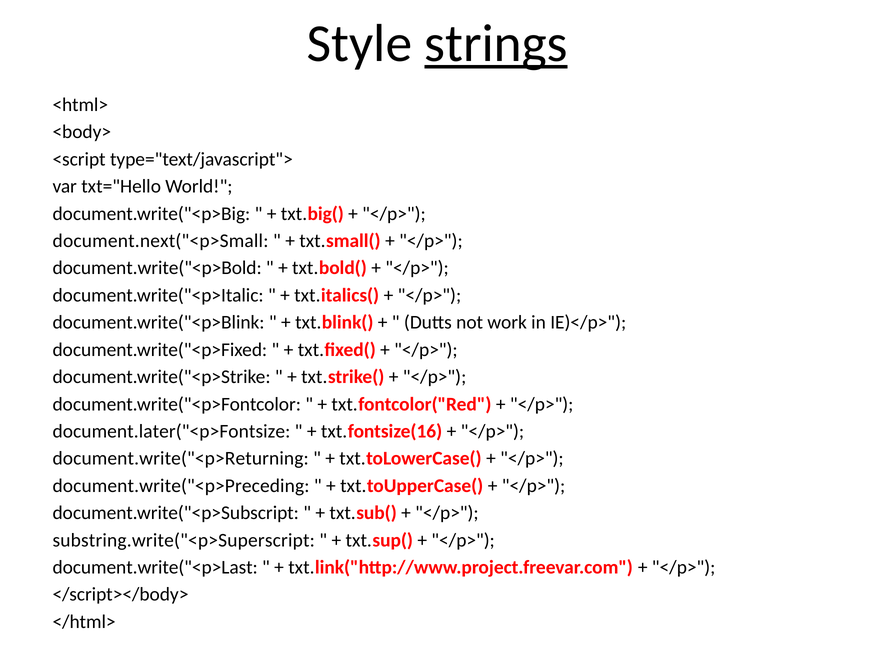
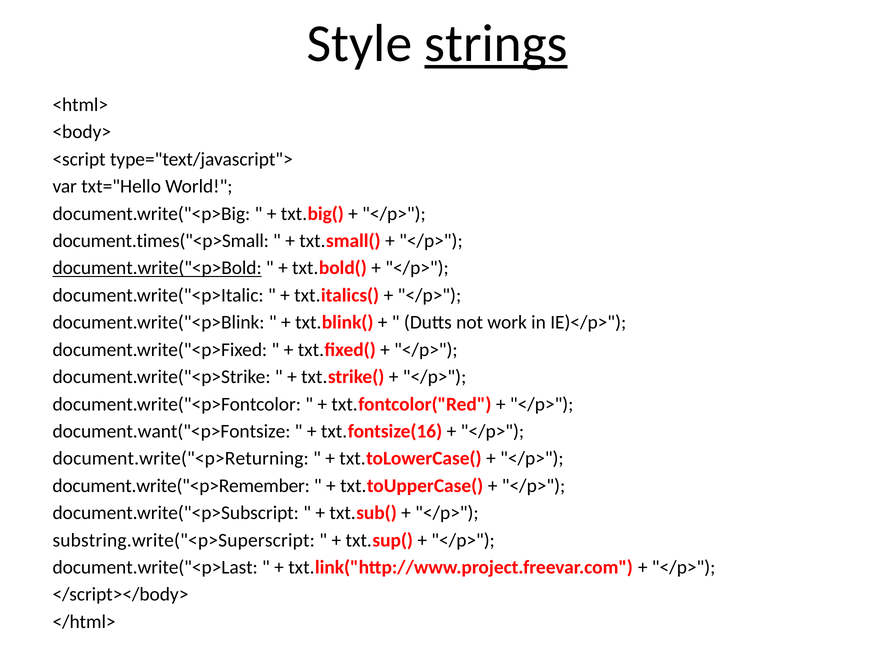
document.next("<p>Small: document.next("<p>Small -> document.times("<p>Small (161, 241)
document.write("<p>Bold underline: none -> present (157, 268)
document.later("<p>Fontsize: document.later("<p>Fontsize -> document.want("<p>Fontsize (172, 431)
document.write("<p>Preceding: document.write("<p>Preceding -> document.write("<p>Remember (181, 486)
